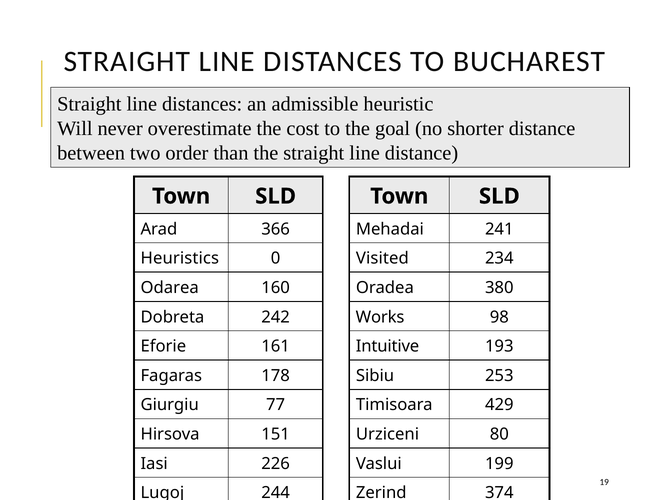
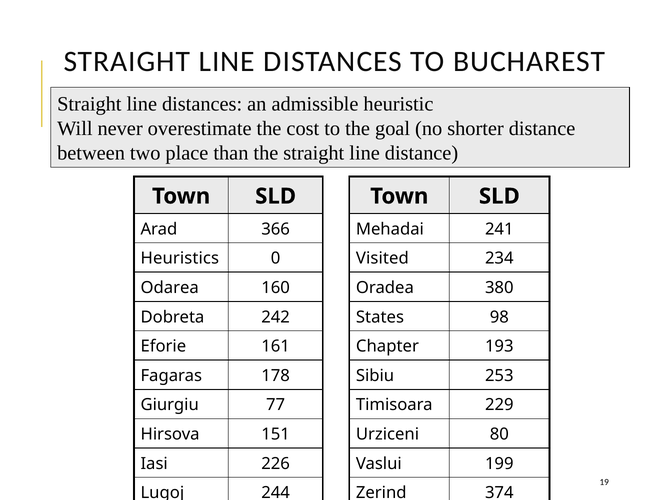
order: order -> place (187, 153)
Works: Works -> States (380, 317)
Intuitive: Intuitive -> Chapter (387, 347)
429: 429 -> 229 (499, 405)
